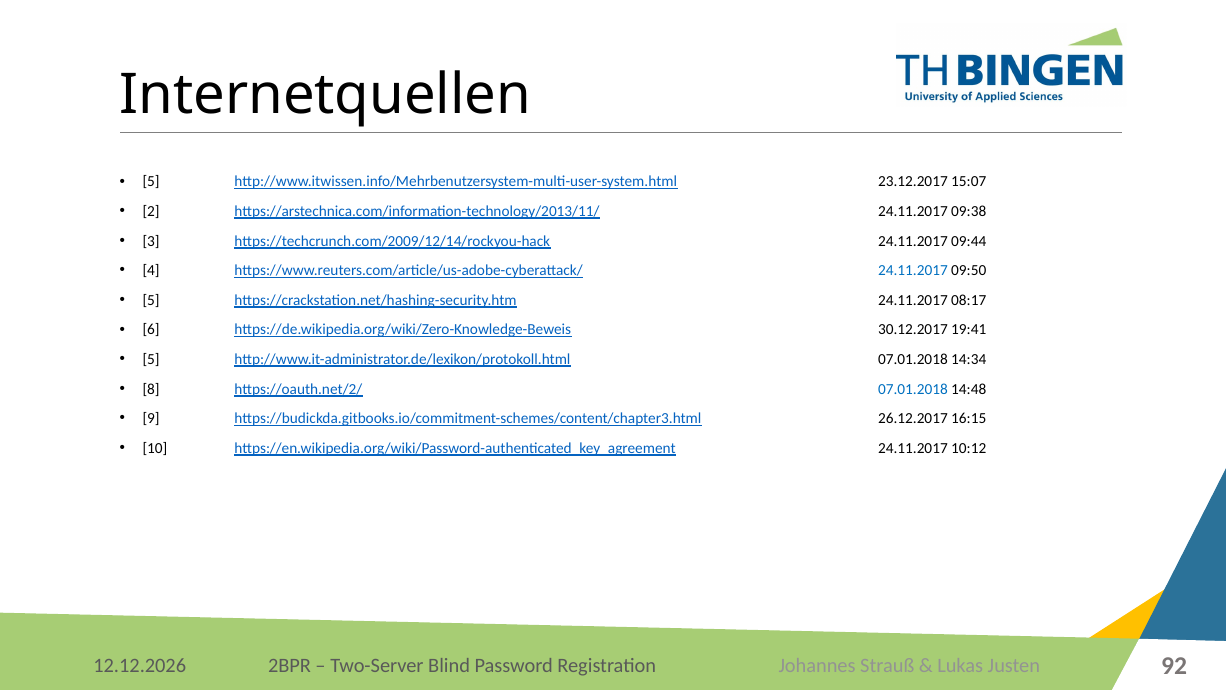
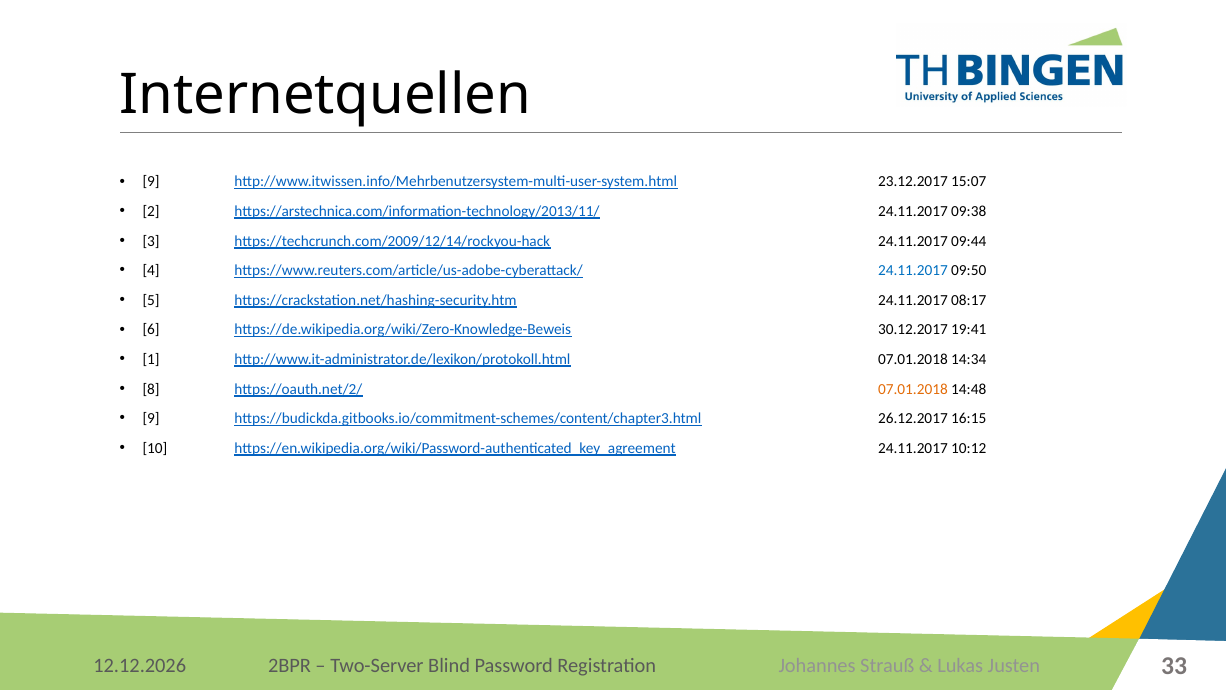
5: 5 -> 9 (151, 182)
5: 5 -> 1 (151, 359)
07.01.2018 colour: blue -> orange (913, 389)
92: 92 -> 33 (1174, 665)
